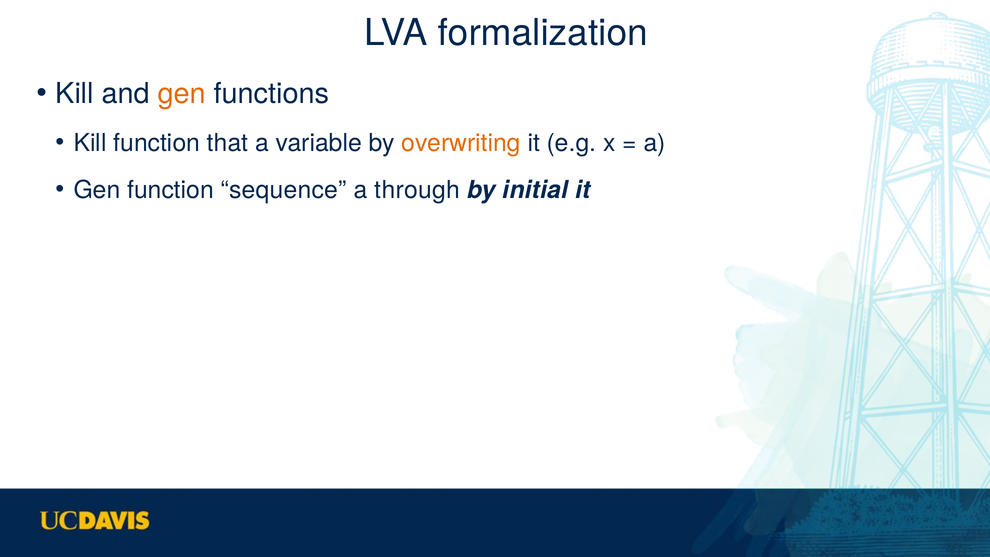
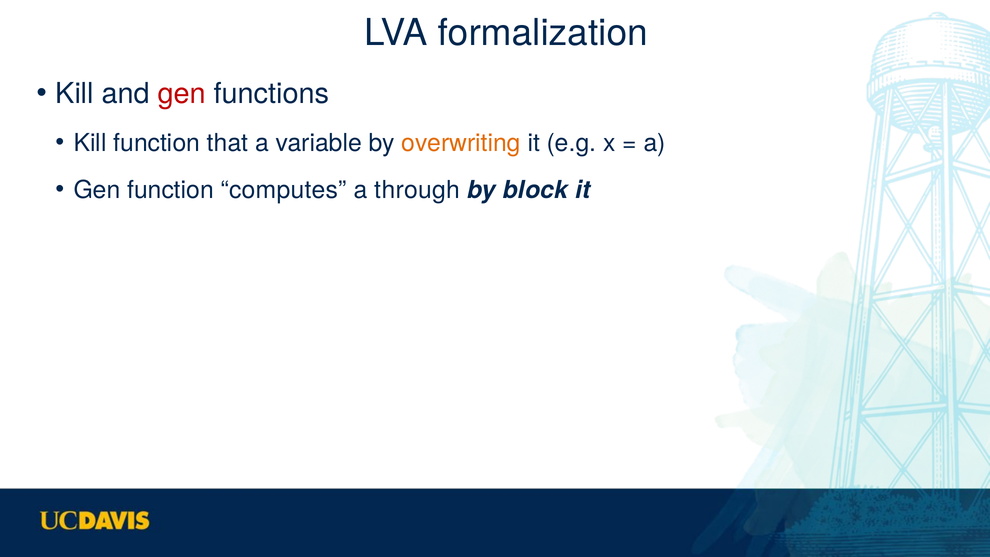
gen colour: orange -> red (182, 94)
sequence: sequence -> computes (284, 190)
initial: initial -> block (535, 190)
